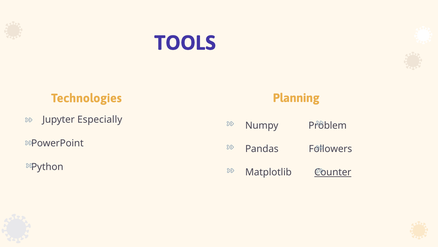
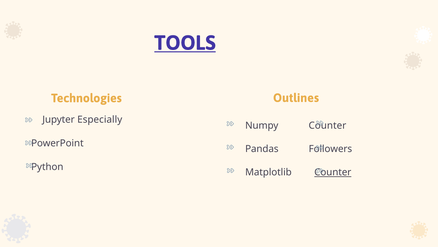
TOOLS underline: none -> present (185, 43)
Planning: Planning -> Outlines (296, 98)
Numpy Problem: Problem -> Counter (327, 125)
